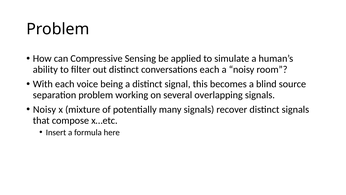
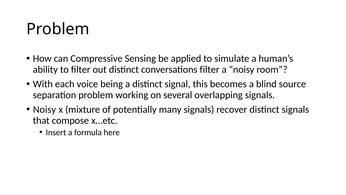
conversations each: each -> filter (210, 69)
